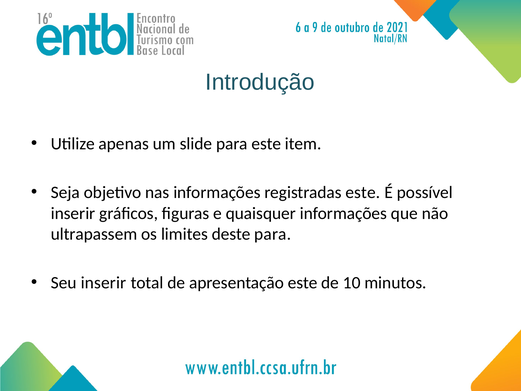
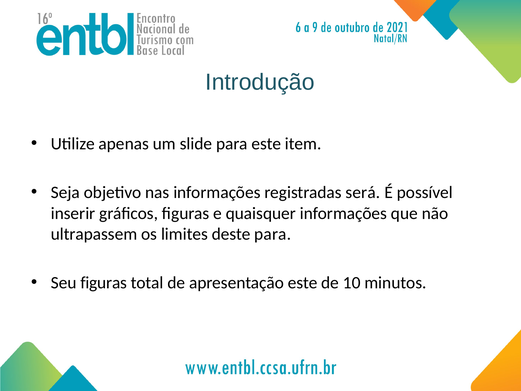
registradas este: este -> será (363, 192)
Seu inserir: inserir -> figuras (104, 283)
